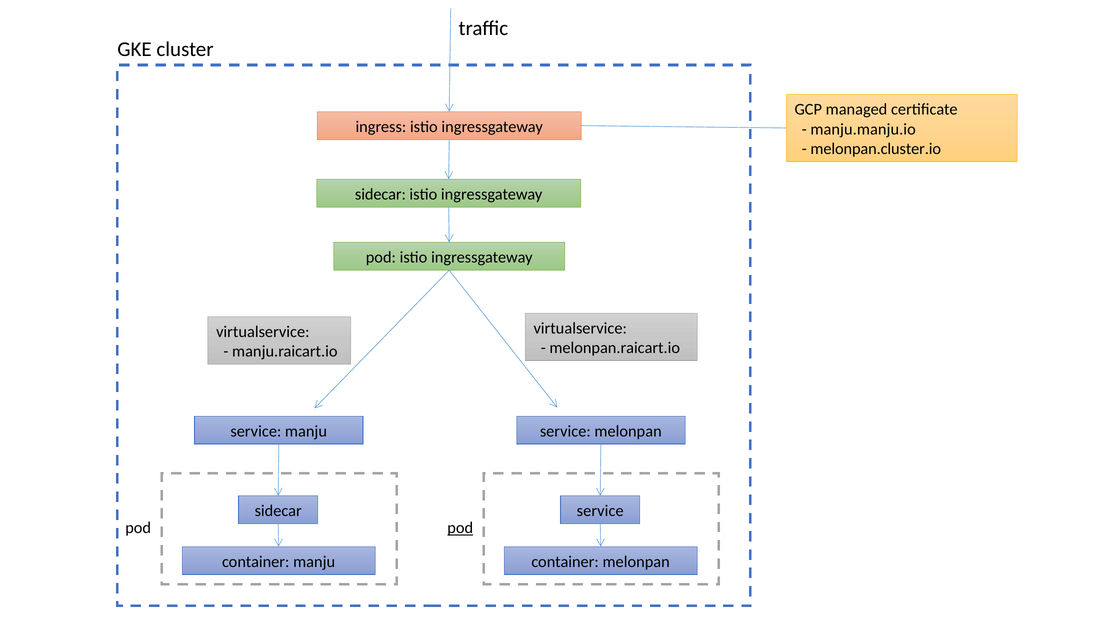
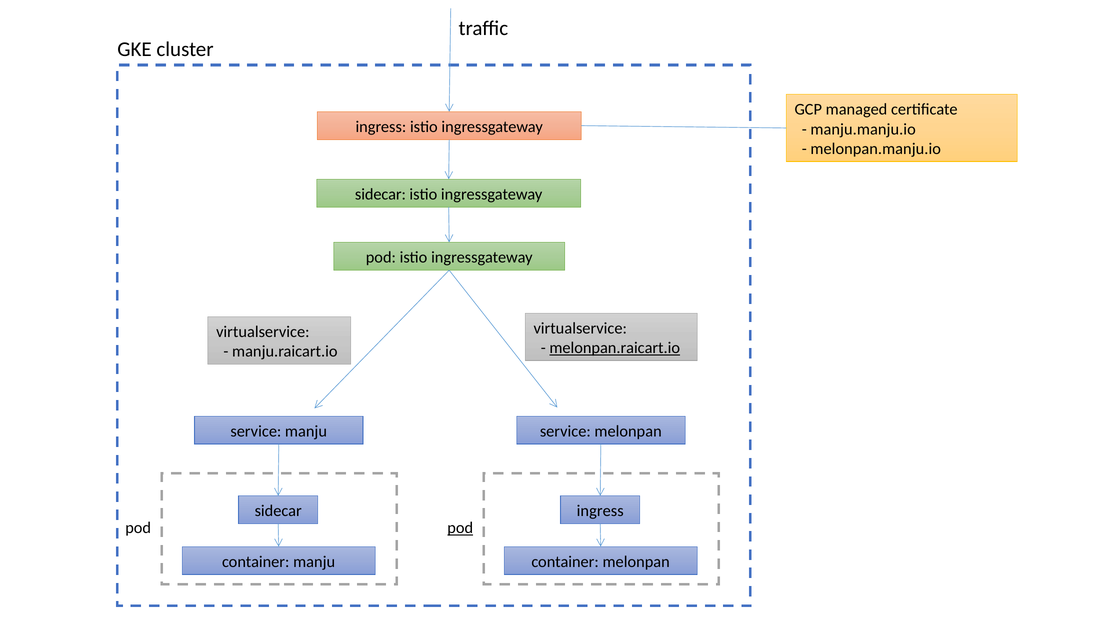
melonpan.cluster.io: melonpan.cluster.io -> melonpan.manju.io (876, 149)
melonpan.raicart.io underline: none -> present (615, 348)
service: service -> ingress (600, 511)
